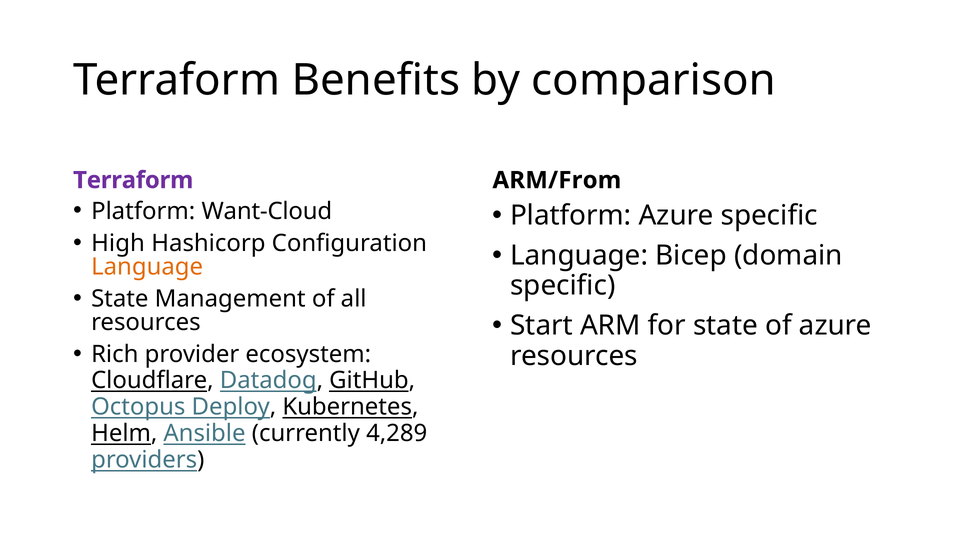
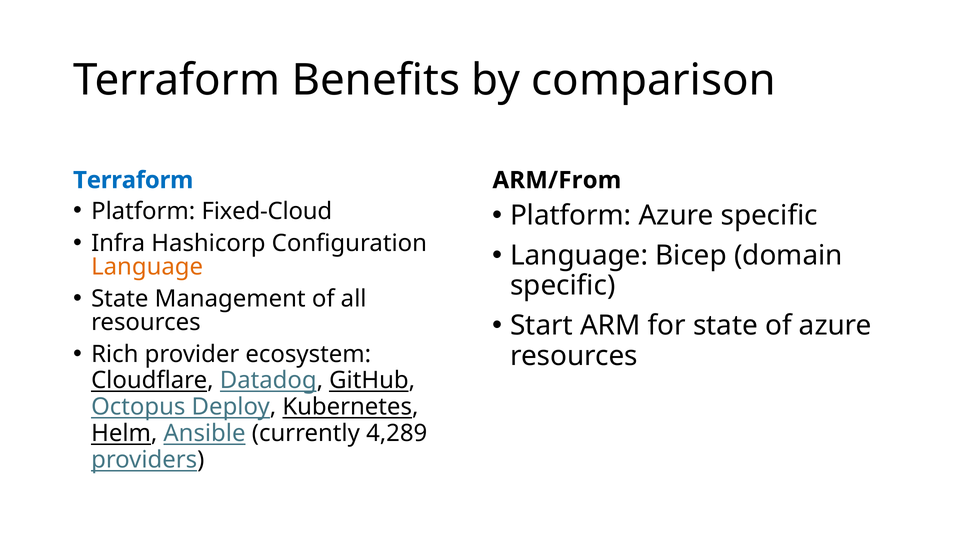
Terraform colour: purple -> blue (133, 180)
Want-Cloud: Want-Cloud -> Fixed-Cloud (267, 211)
High: High -> Infra (118, 243)
